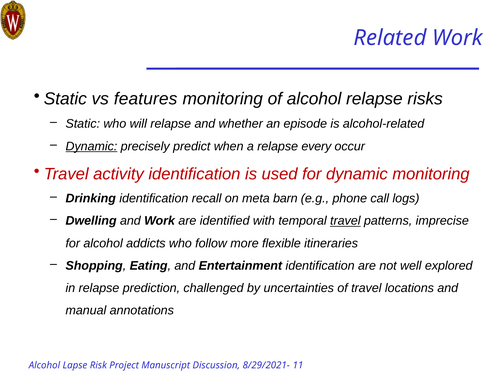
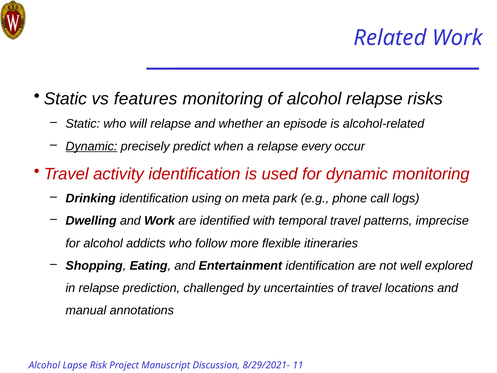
recall: recall -> using (207, 198)
barn: barn -> park (285, 198)
travel underline: present -> none (345, 221)
